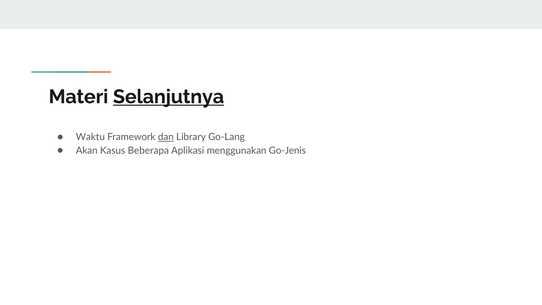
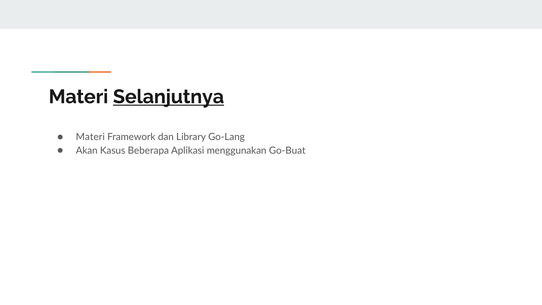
Waktu: Waktu -> Materi (90, 137)
dan underline: present -> none (166, 137)
Go-Jenis: Go-Jenis -> Go-Buat (287, 150)
